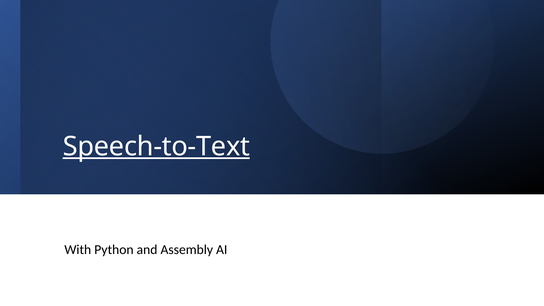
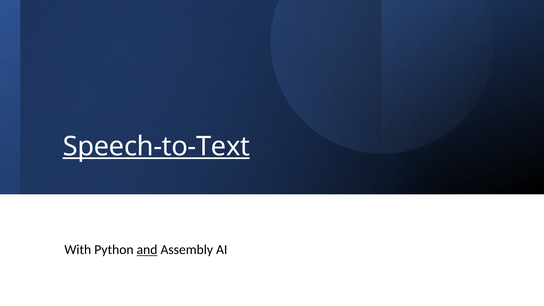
and underline: none -> present (147, 250)
